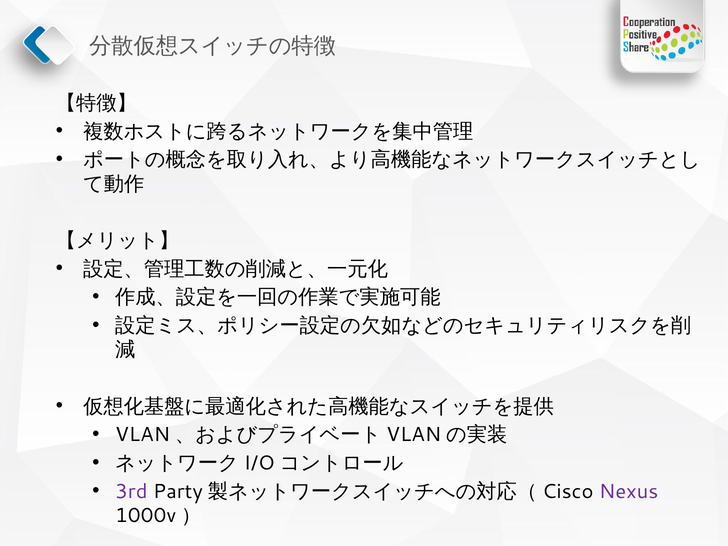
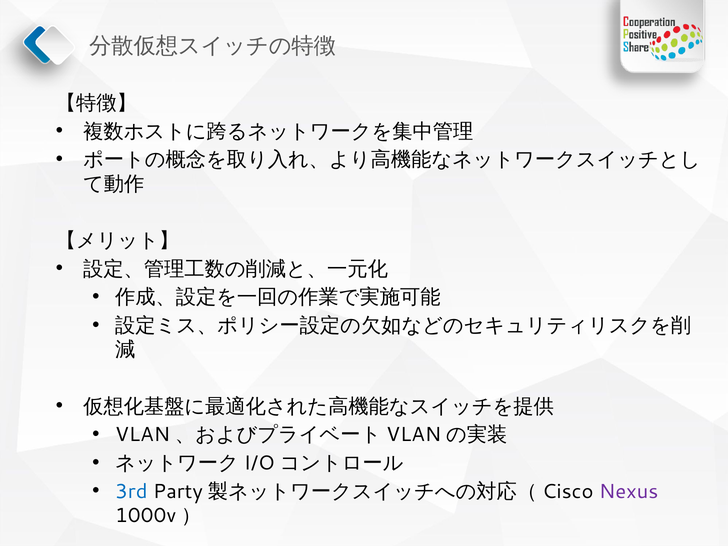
3rd colour: purple -> blue (131, 491)
